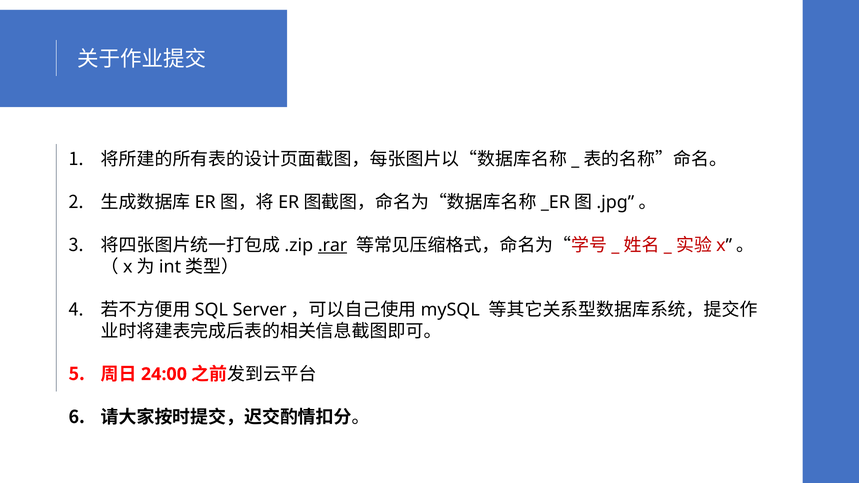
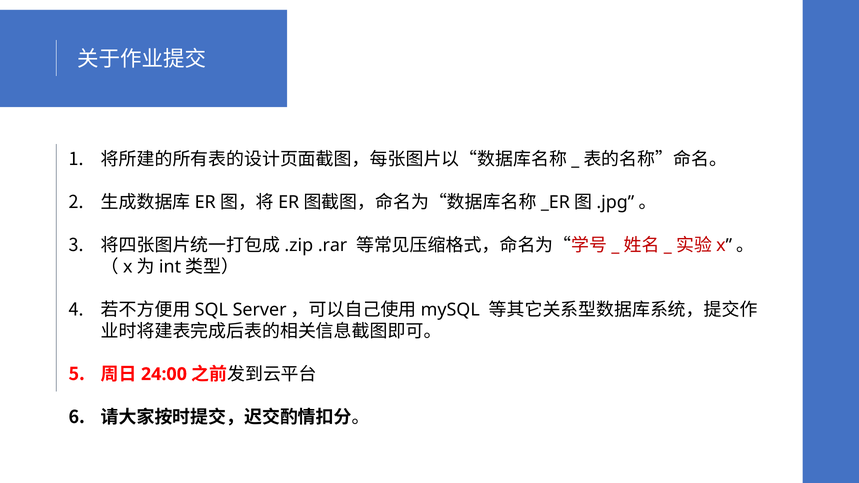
.rar underline: present -> none (333, 245)
